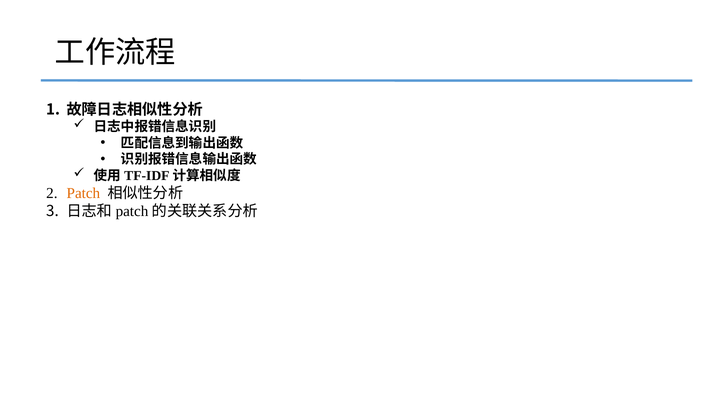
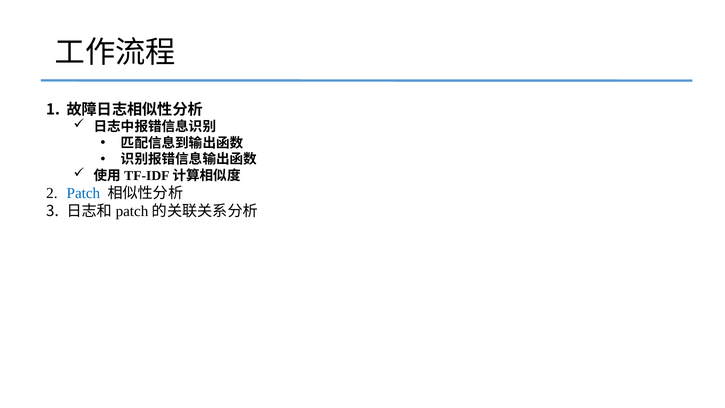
Patch colour: orange -> blue (83, 193)
